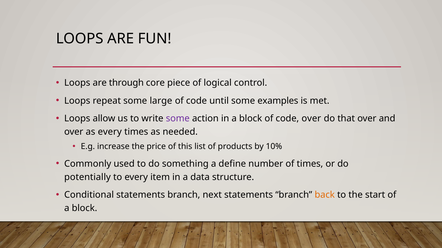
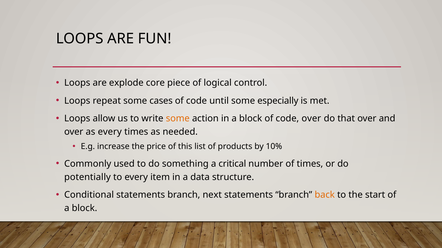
through: through -> explode (126, 83)
large: large -> cases (161, 101)
examples: examples -> especially (278, 101)
some colour: purple -> orange (178, 119)
define: define -> critical (232, 164)
